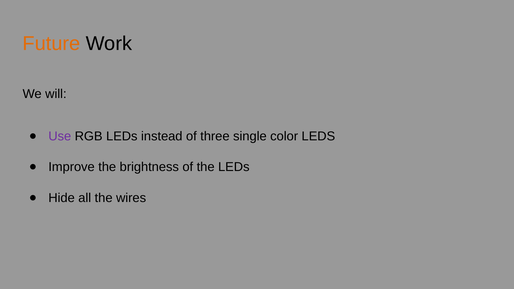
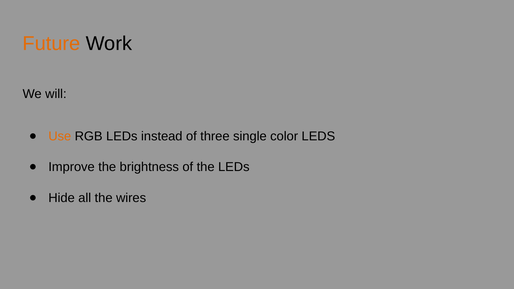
Use colour: purple -> orange (60, 136)
